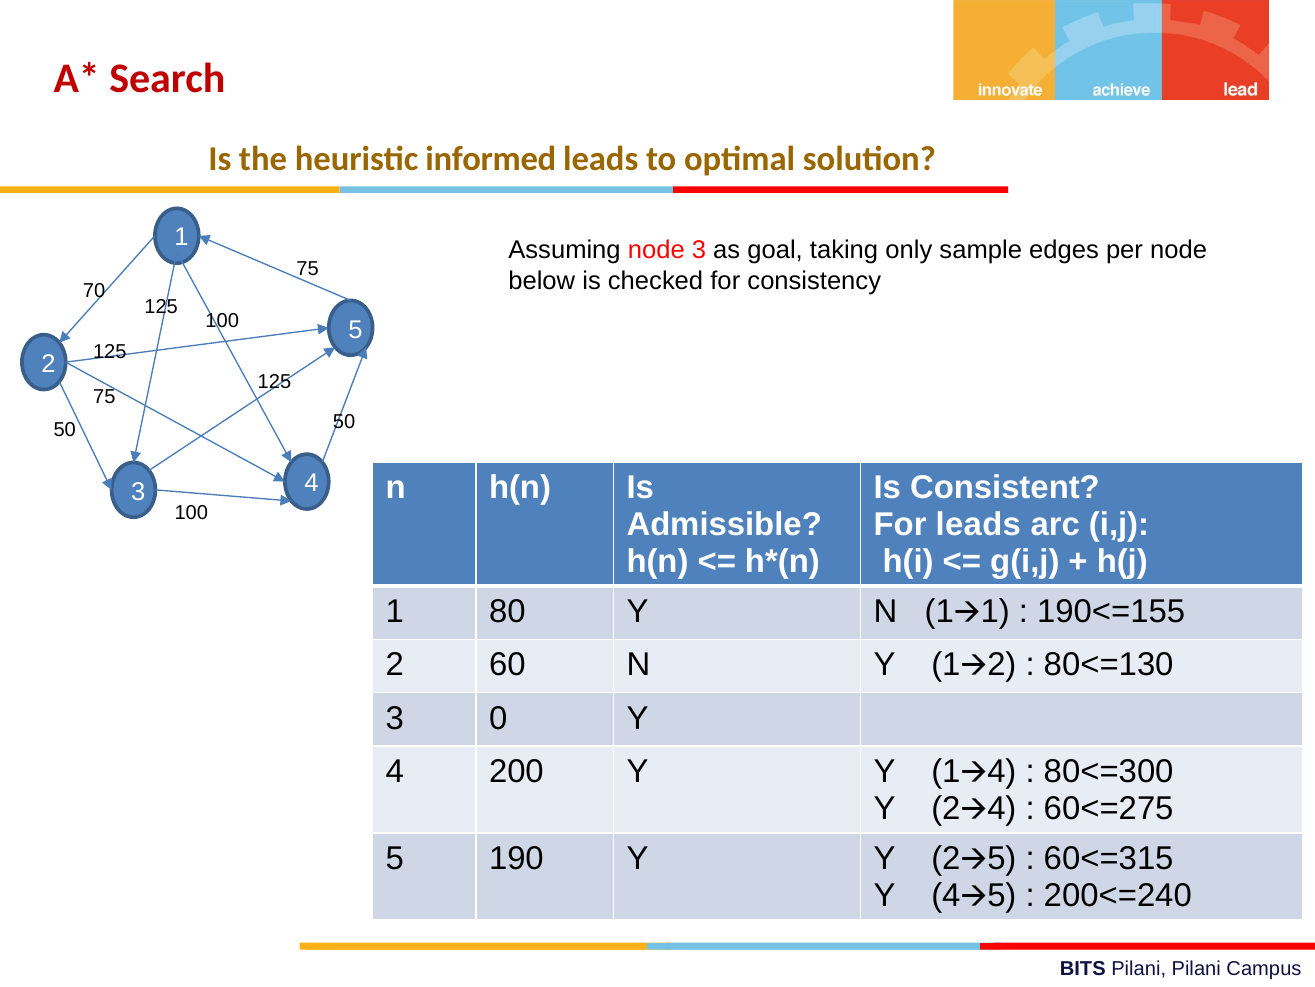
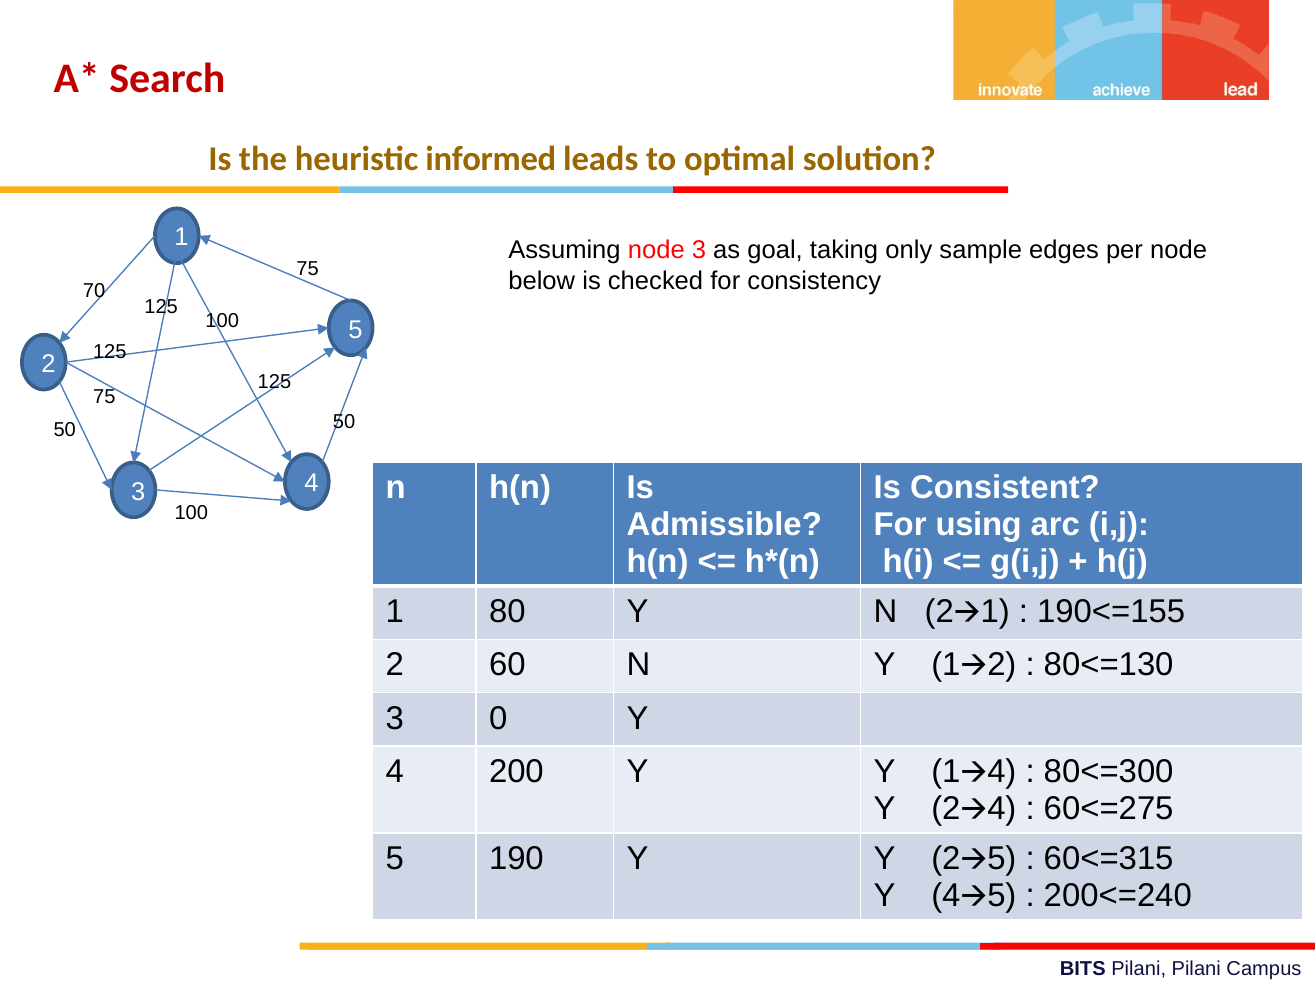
For leads: leads -> using (979, 524)
N 1: 1 -> 2 (939, 611)
